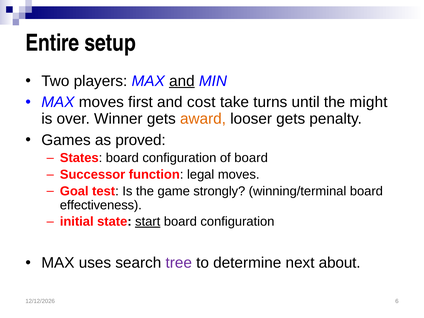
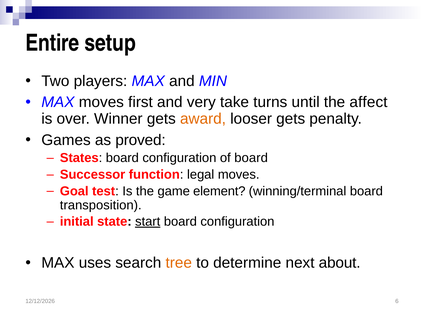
and underline: present -> none (182, 81)
cost: cost -> very (201, 102)
might: might -> affect (368, 102)
strongly: strongly -> element (219, 191)
effectiveness: effectiveness -> transposition (101, 205)
tree colour: purple -> orange (179, 263)
